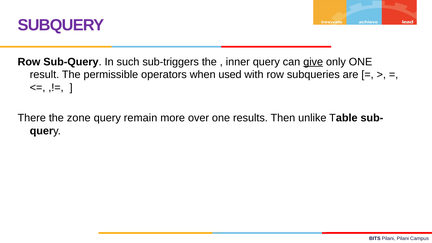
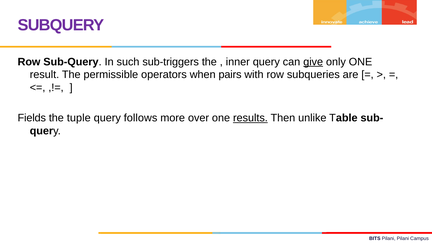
used: used -> pairs (230, 75)
There: There -> Fields (32, 118)
zone: zone -> tuple (79, 118)
remain: remain -> follows (141, 118)
results underline: none -> present (250, 118)
